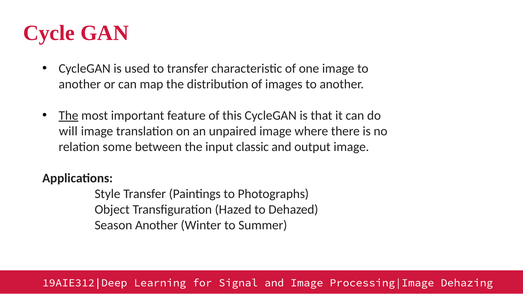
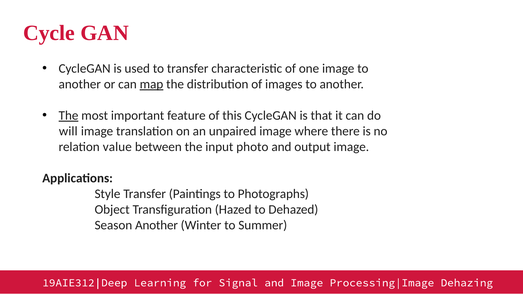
map underline: none -> present (151, 84)
some: some -> value (117, 147)
classic: classic -> photo (252, 147)
